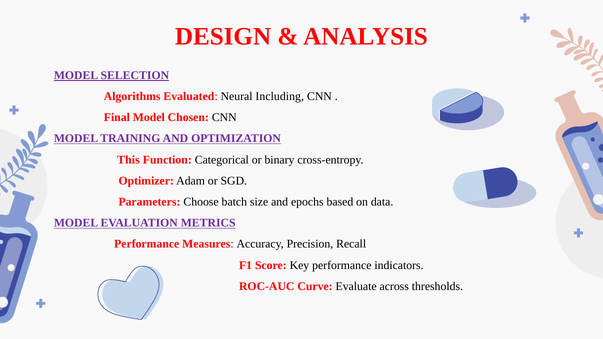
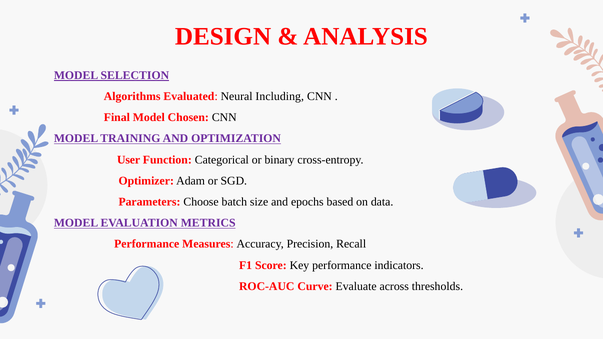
This: This -> User (129, 160)
